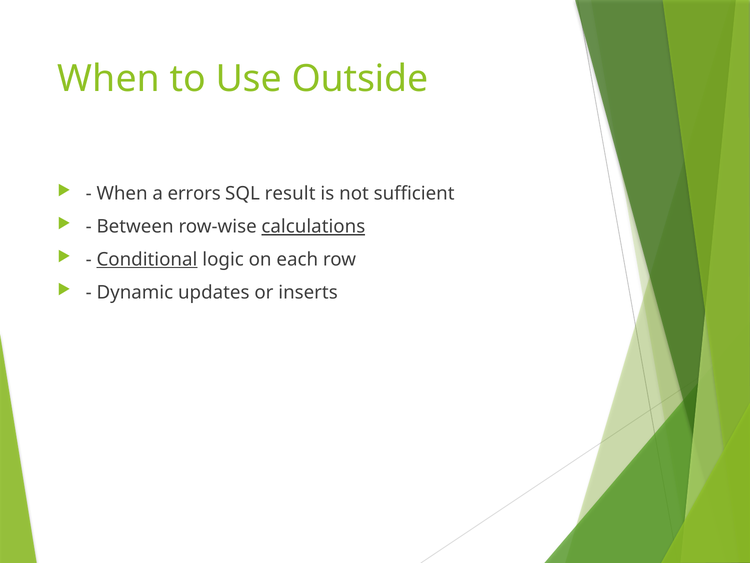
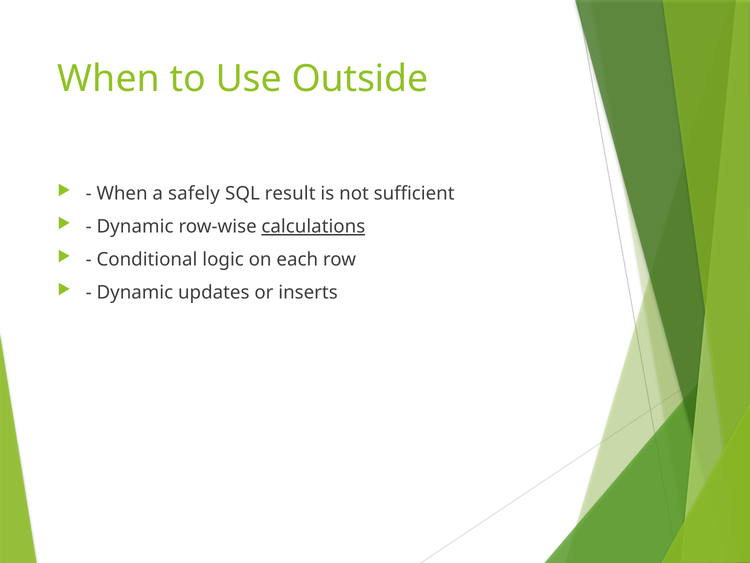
errors: errors -> safely (194, 194)
Between: Between -> Dynamic (135, 226)
Conditional underline: present -> none (147, 259)
